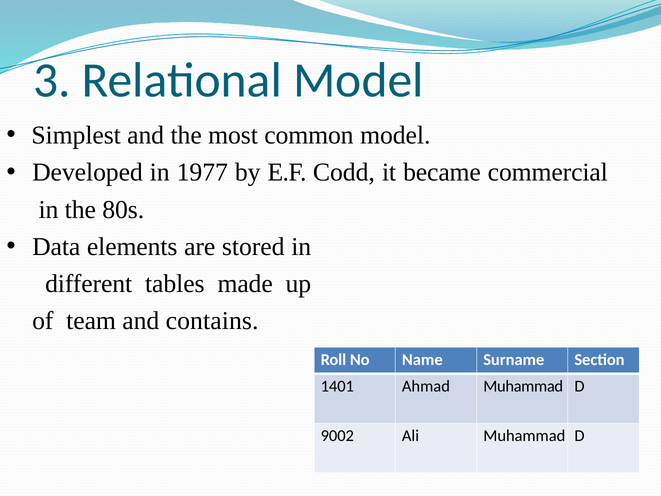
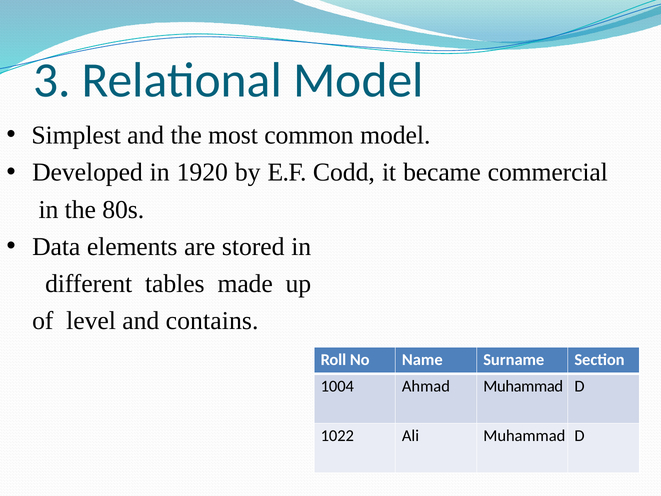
1977: 1977 -> 1920 (202, 172)
team: team -> level (91, 321)
1401: 1401 -> 1004 (337, 386)
9002: 9002 -> 1022 (337, 436)
